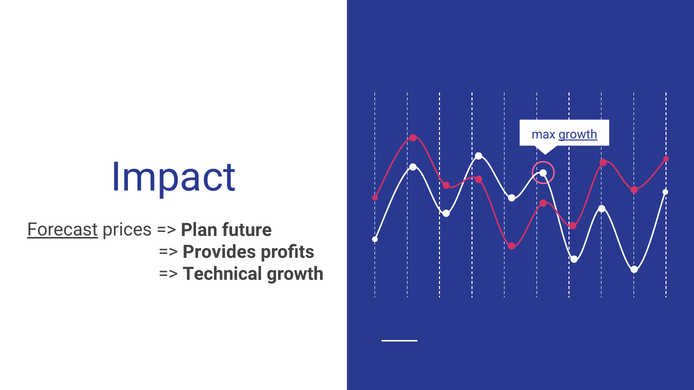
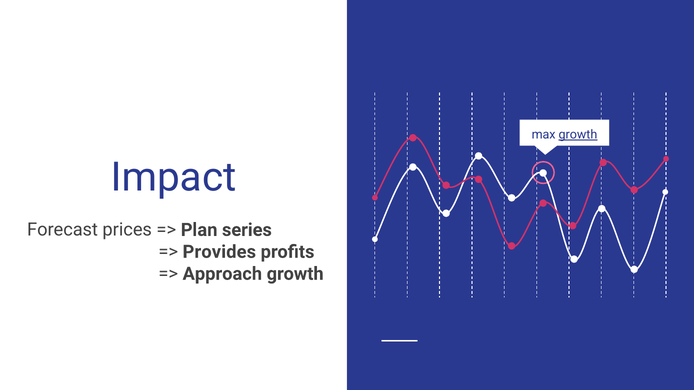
Forecast underline: present -> none (63, 230)
future: future -> series (247, 230)
Technical: Technical -> Approach (222, 274)
